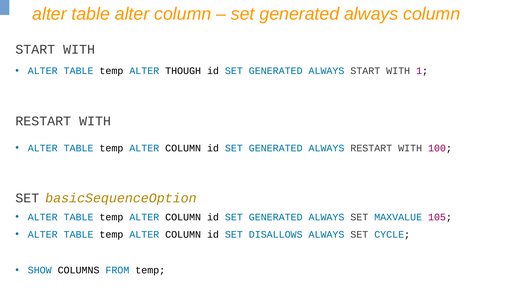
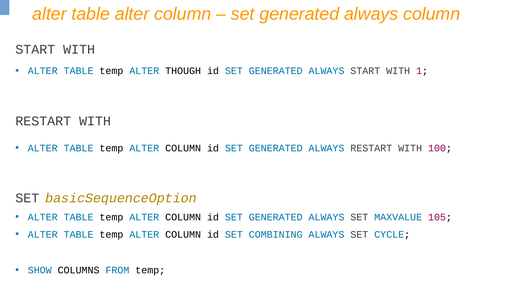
DISALLOWS: DISALLOWS -> COMBINING (276, 234)
